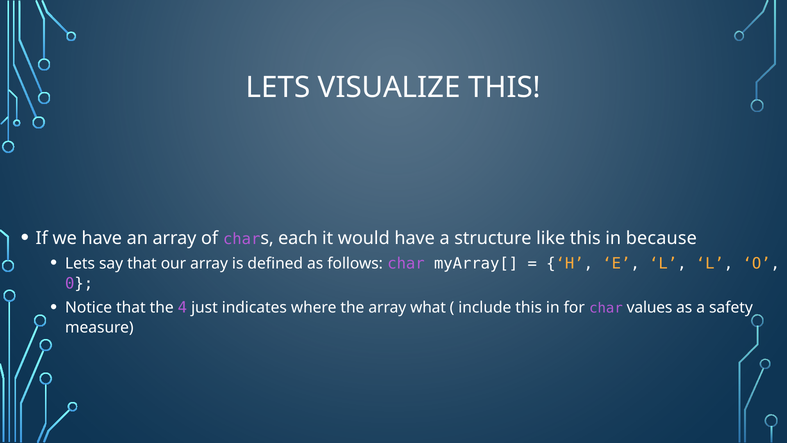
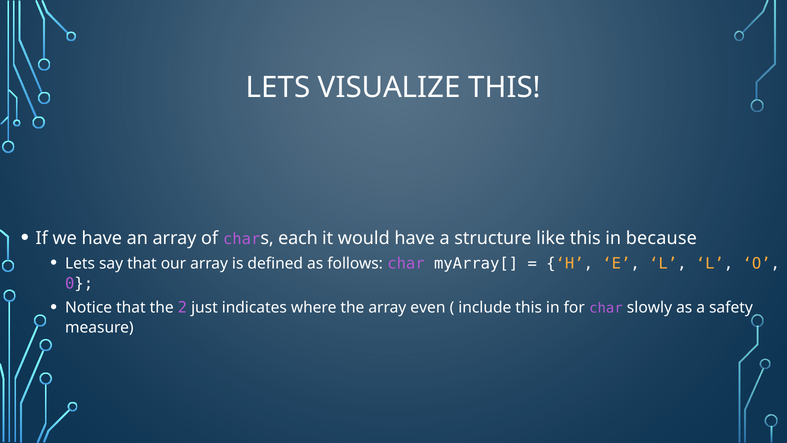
4: 4 -> 2 (182, 307)
what: what -> even (428, 307)
values: values -> slowly (649, 307)
